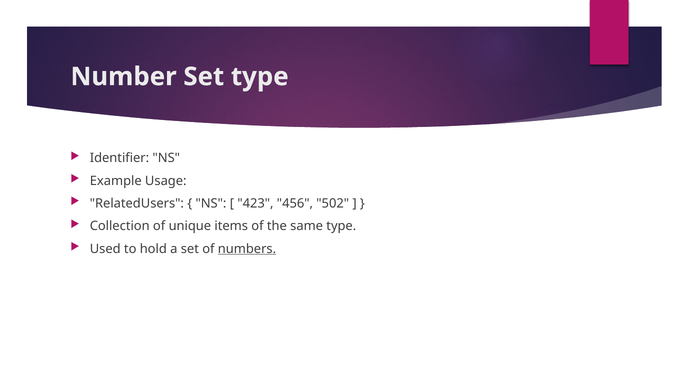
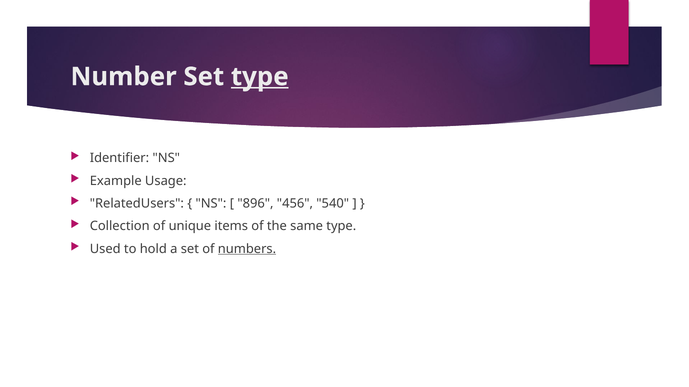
type underline: none -> present (260, 77)
423: 423 -> 896 (255, 204)
502: 502 -> 540 (333, 204)
